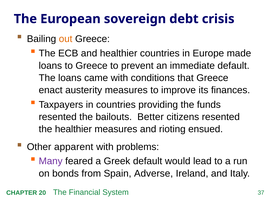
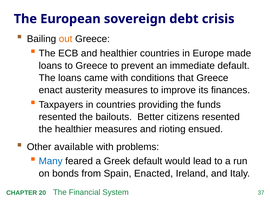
apparent: apparent -> available (74, 147)
Many colour: purple -> blue (51, 162)
Adverse: Adverse -> Enacted (154, 174)
